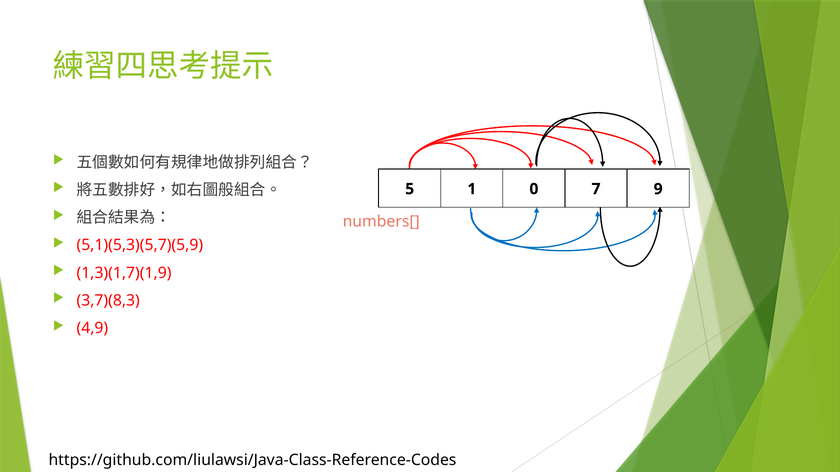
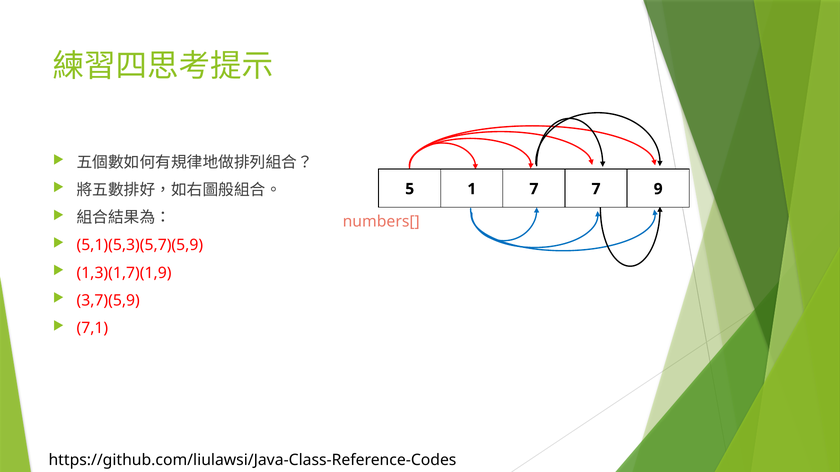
1 0: 0 -> 7 (534, 189)
3,7)(8,3: 3,7)(8,3 -> 3,7)(5,9 (108, 301)
4,9: 4,9 -> 7,1 (92, 329)
